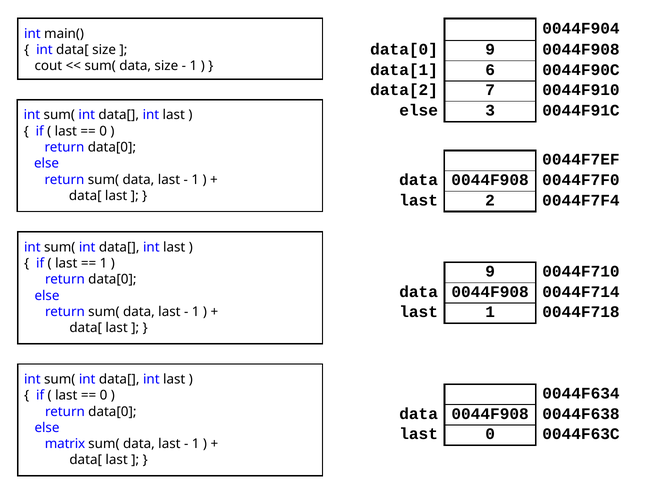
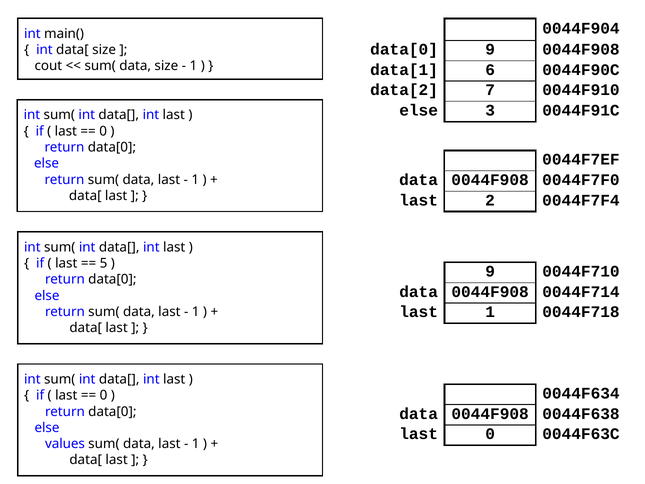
1: 1 -> 5 (104, 263)
matrix: matrix -> values (65, 444)
